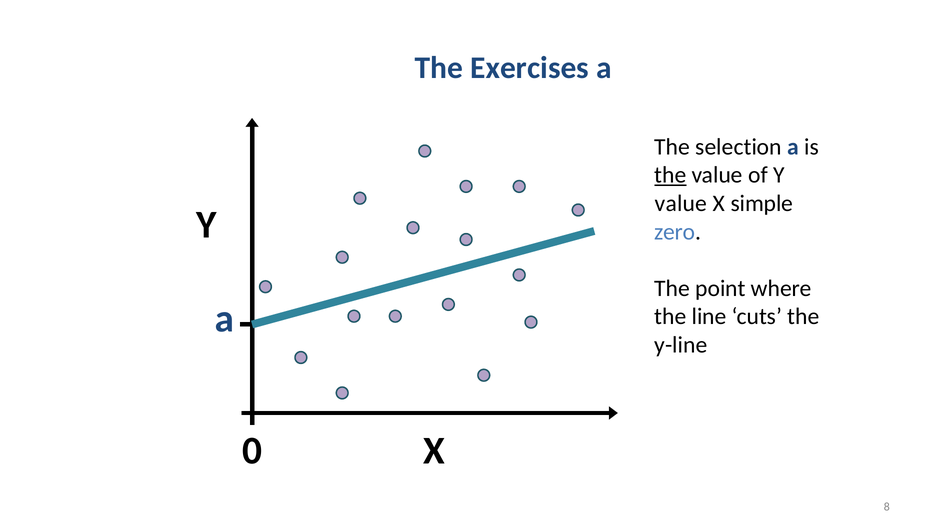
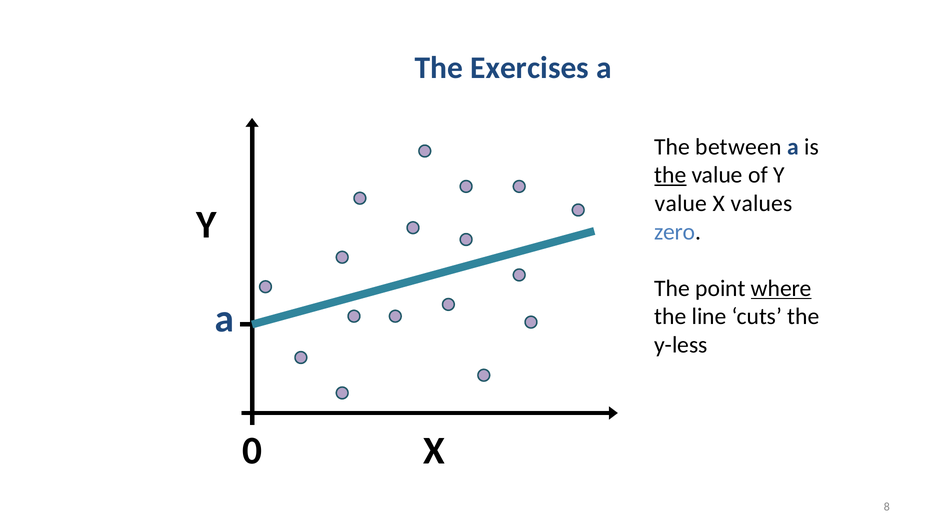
selection: selection -> between (738, 147)
simple: simple -> values (762, 203)
where underline: none -> present (781, 288)
y-line: y-line -> y-less (681, 345)
